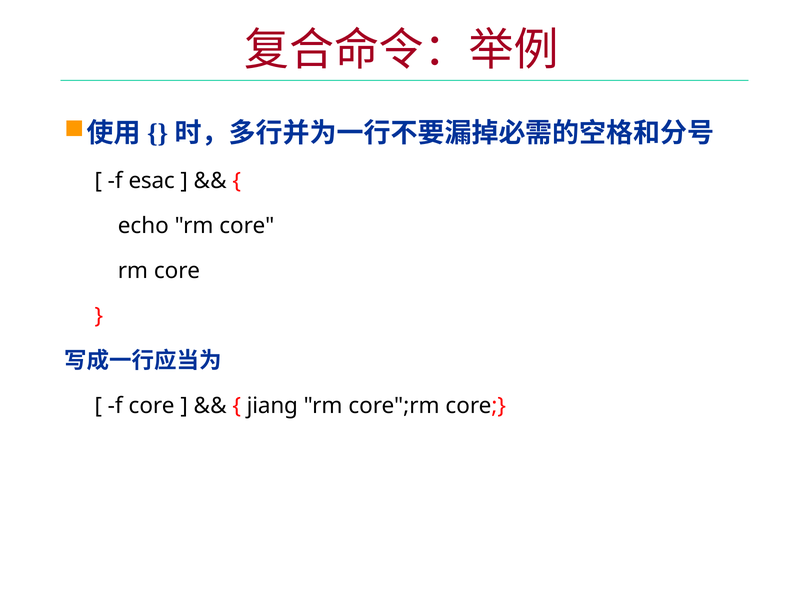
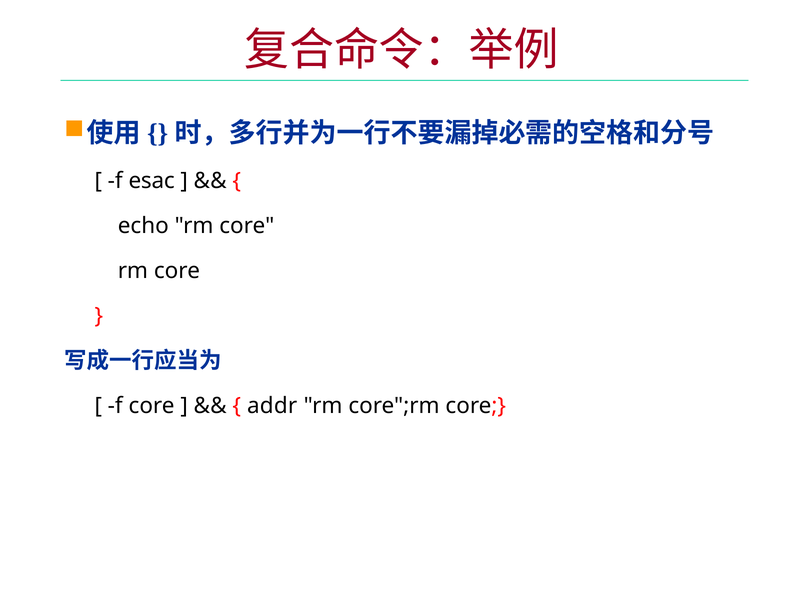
jiang: jiang -> addr (272, 406)
